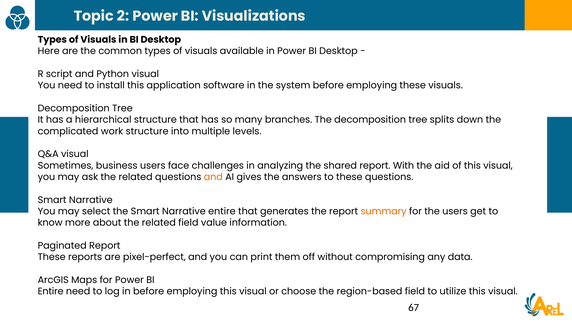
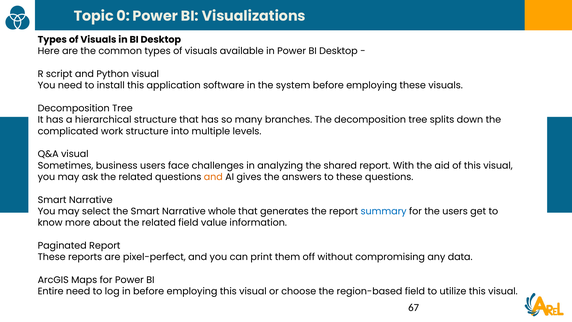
2: 2 -> 0 (123, 16)
Narrative entire: entire -> whole (222, 211)
summary colour: orange -> blue (384, 211)
